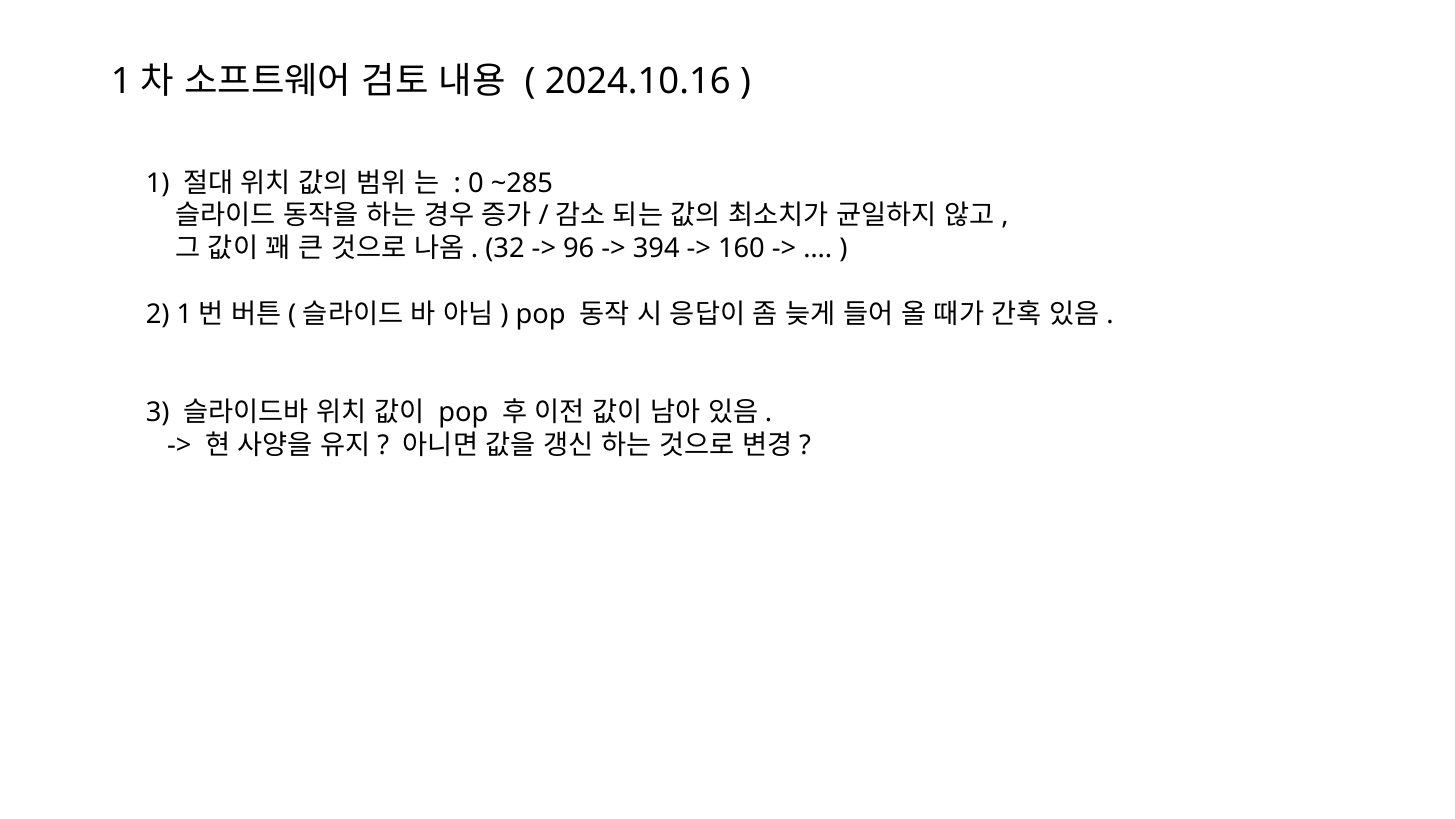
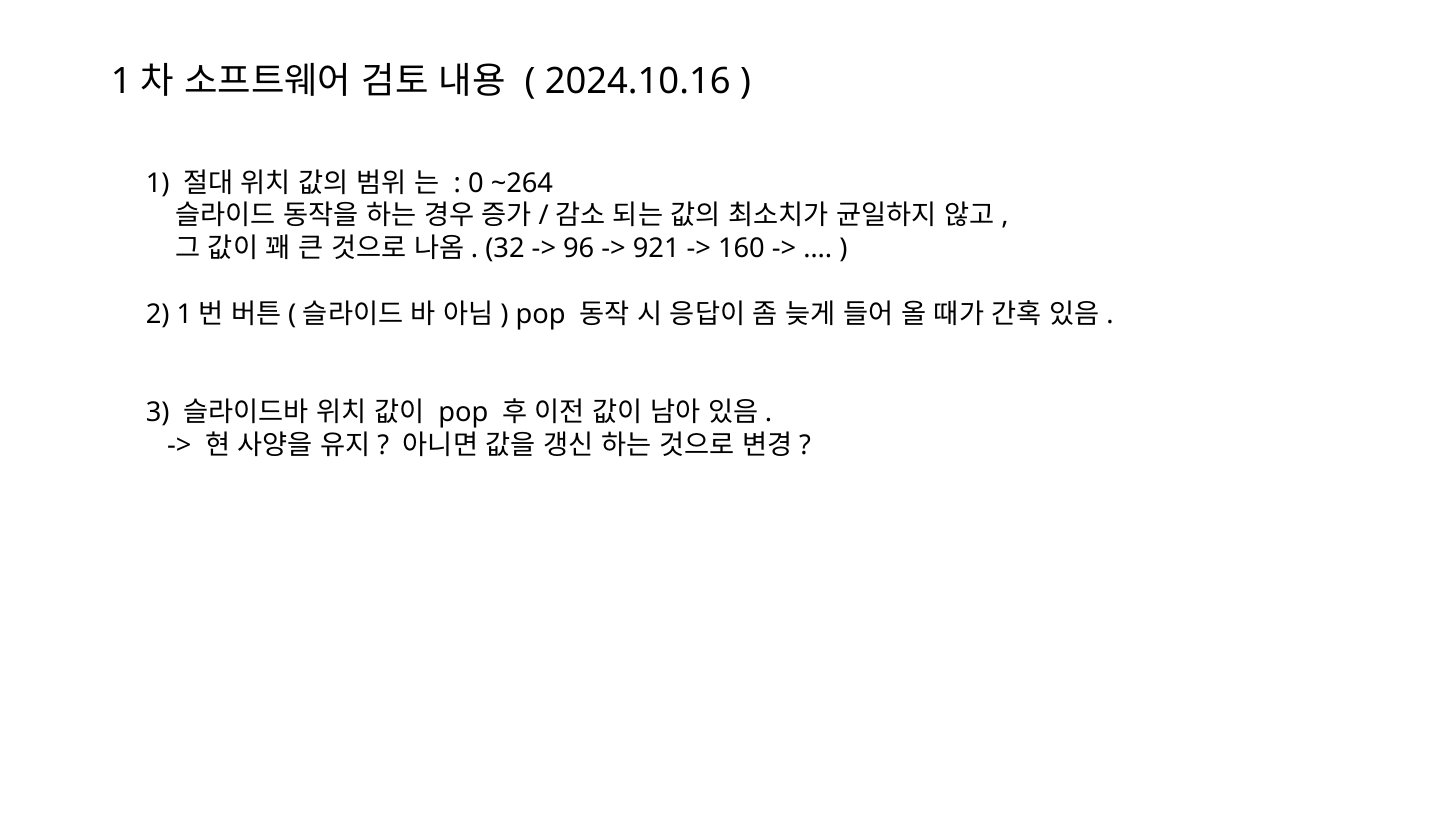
~285: ~285 -> ~264 (522, 183)
394: 394 -> 921 (656, 248)
